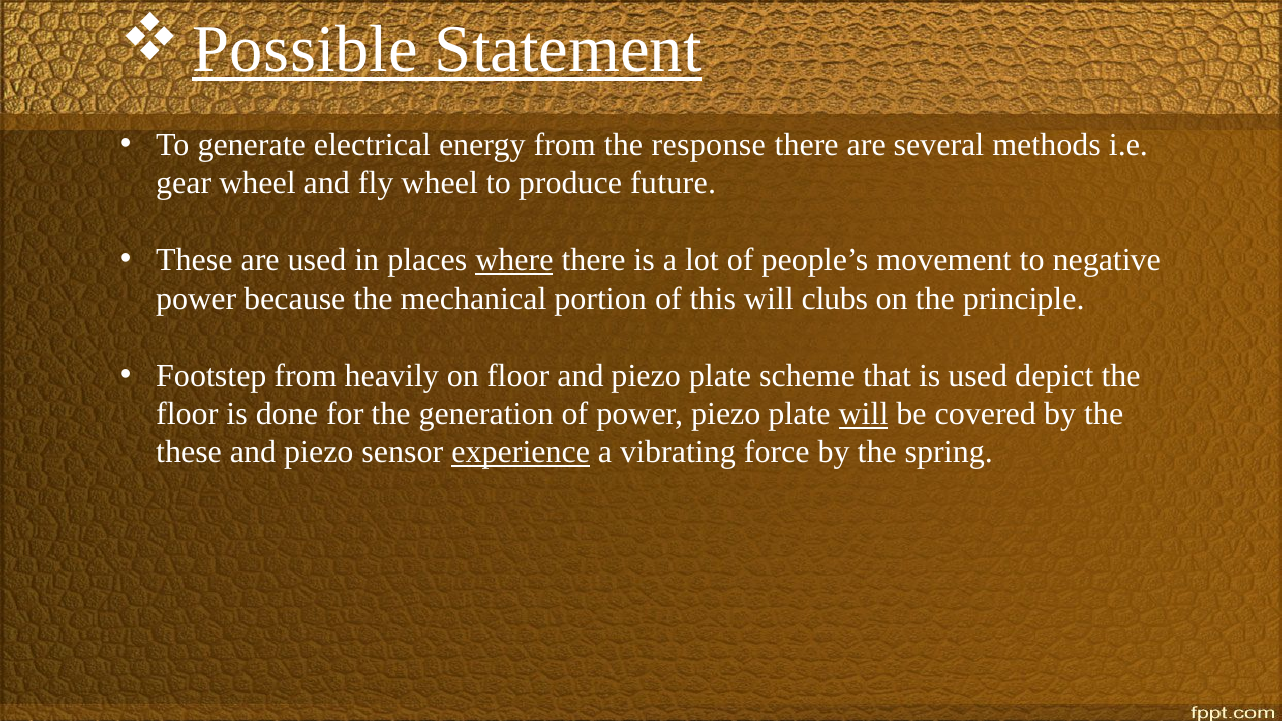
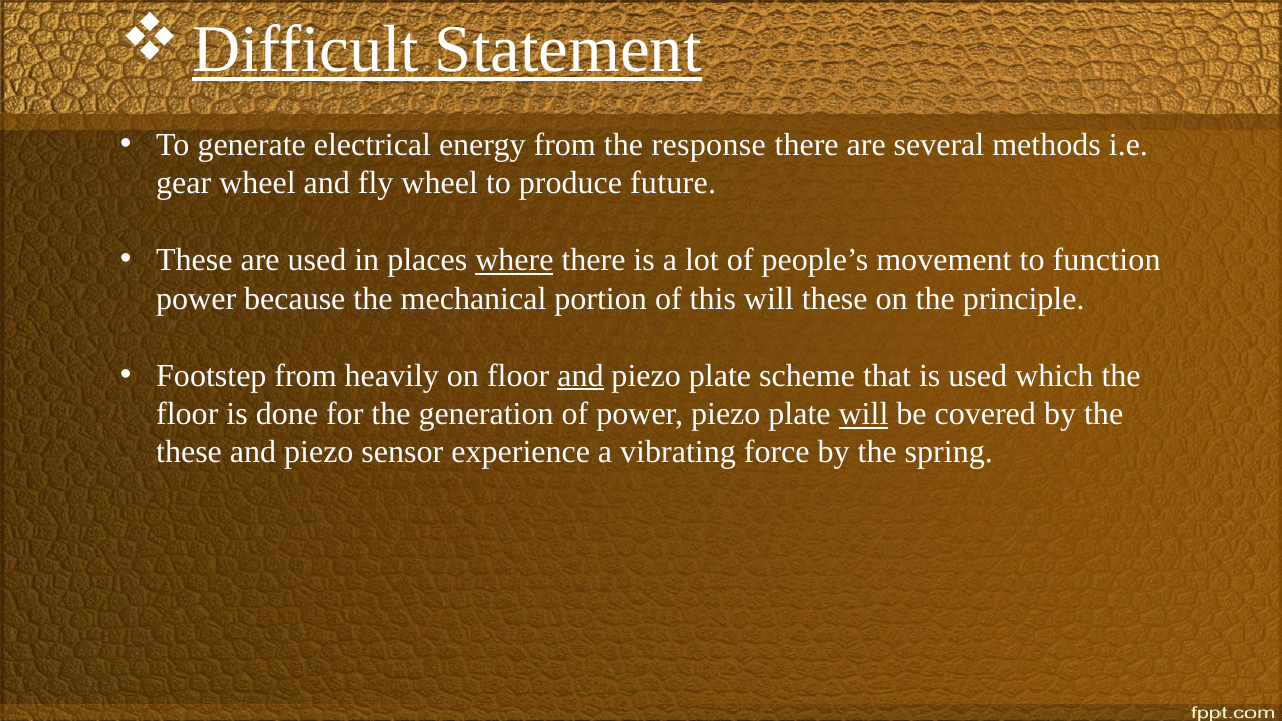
Possible: Possible -> Difficult (305, 49)
negative: negative -> function (1107, 260)
will clubs: clubs -> these (835, 299)
and underline: none -> present (580, 376)
depict: depict -> which (1054, 376)
experience underline: present -> none (521, 452)
